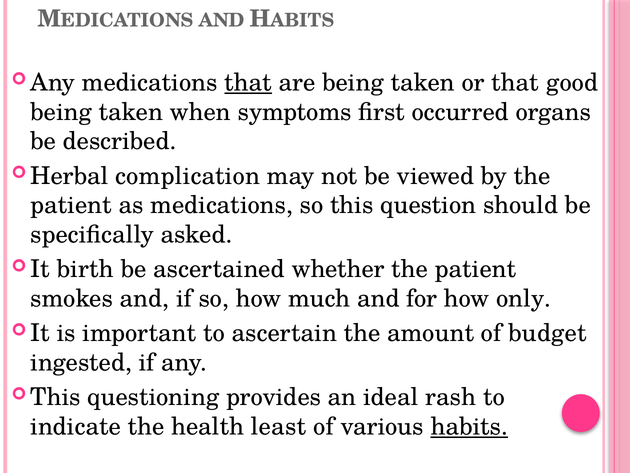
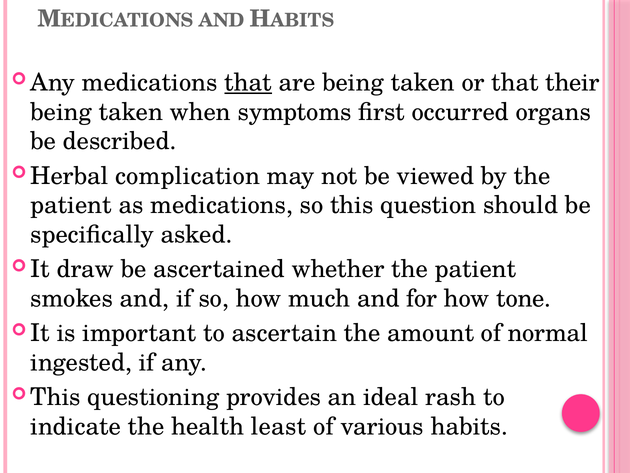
good: good -> their (573, 82)
birth: birth -> draw (85, 269)
only: only -> tone (524, 298)
budget: budget -> normal (548, 333)
habits underline: present -> none (469, 426)
